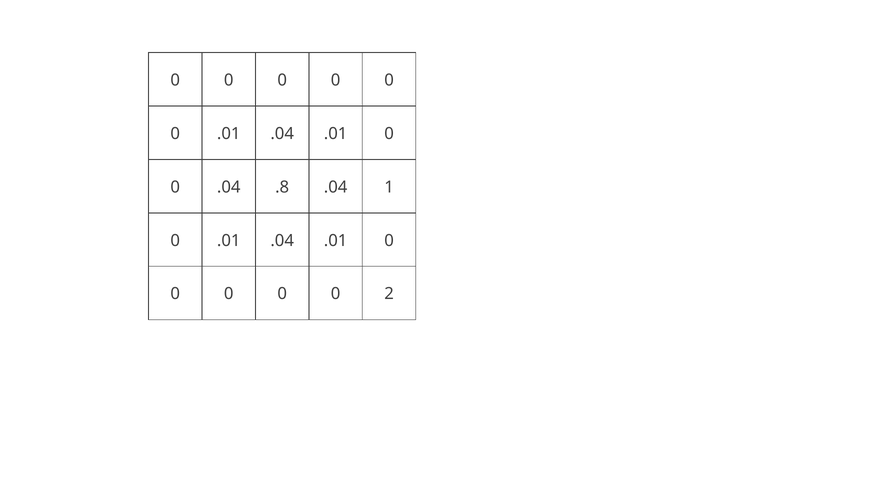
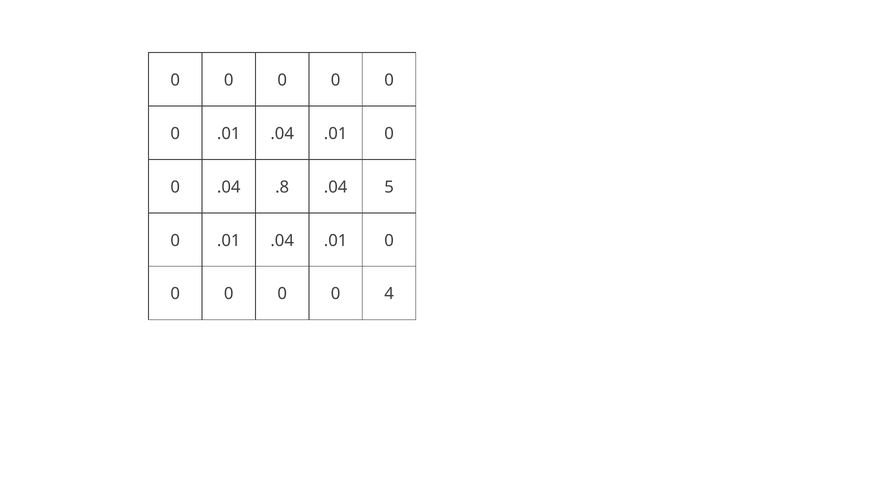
1: 1 -> 5 (389, 187)
2: 2 -> 4 (389, 294)
